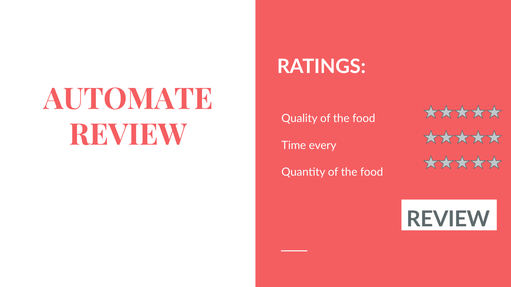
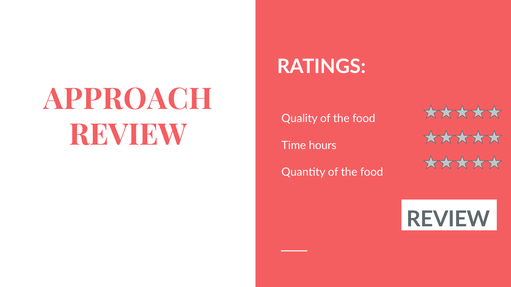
AUTOMATE: AUTOMATE -> APPROACH (128, 99)
every: every -> hours (323, 146)
